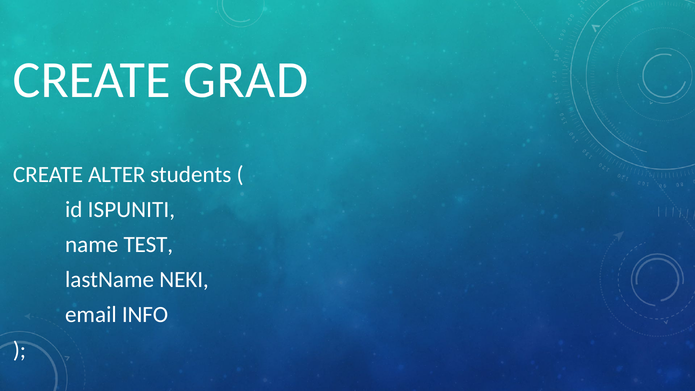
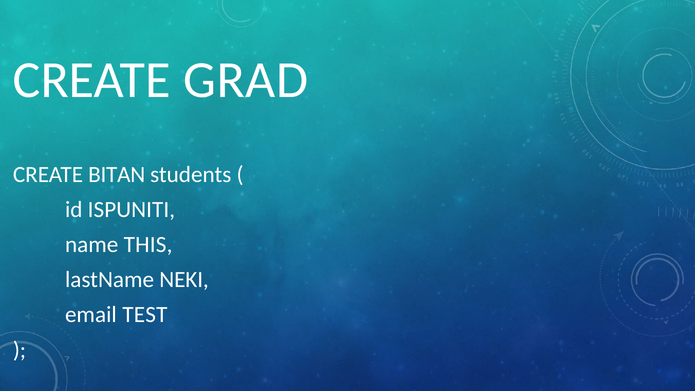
ALTER: ALTER -> BITAN (117, 175)
TEST: TEST -> THIS (148, 245)
INFO: INFO -> TEST (145, 315)
